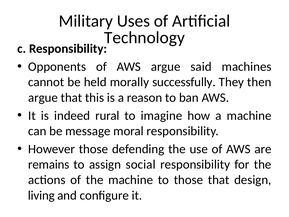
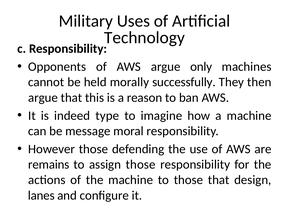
said: said -> only (201, 67)
rural: rural -> type (107, 115)
assign social: social -> those (141, 164)
living: living -> lanes (41, 195)
